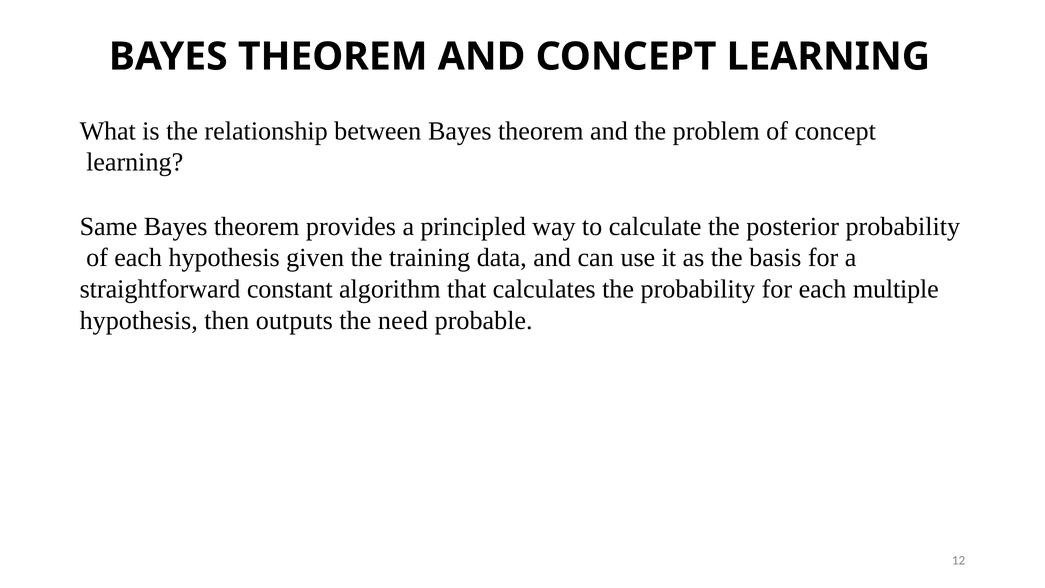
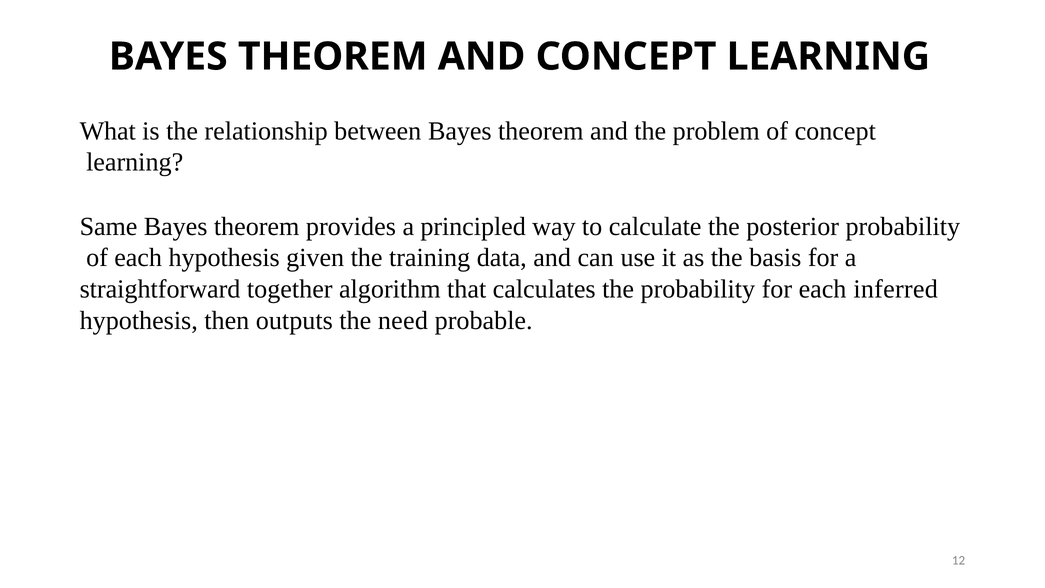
constant: constant -> together (290, 289)
multiple: multiple -> inferred (896, 289)
